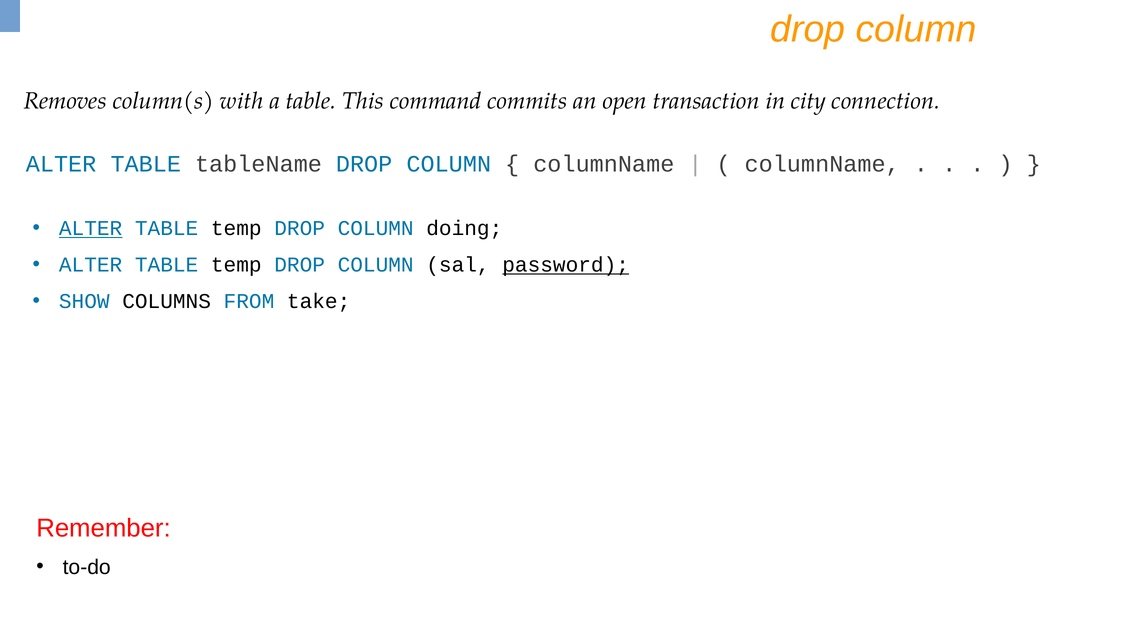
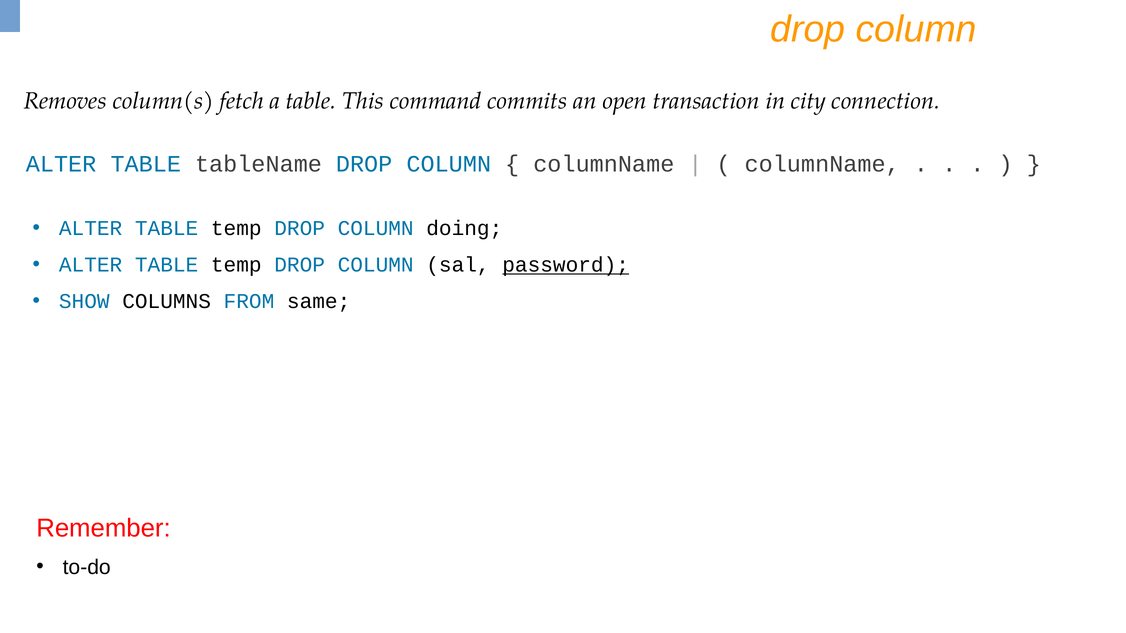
with: with -> fetch (242, 101)
ALTER underline: present -> none (91, 229)
take: take -> same (319, 302)
